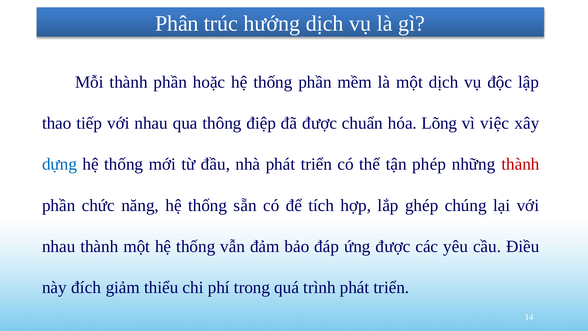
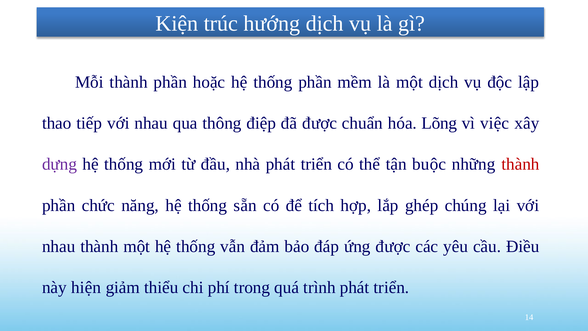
Phân: Phân -> Kiện (177, 24)
dựng colour: blue -> purple (60, 164)
phép: phép -> buộc (429, 164)
đích: đích -> hiện (86, 287)
